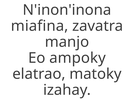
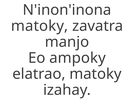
miafina: miafina -> matoky (40, 26)
